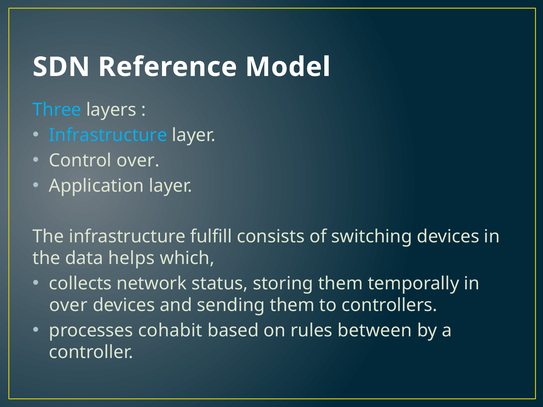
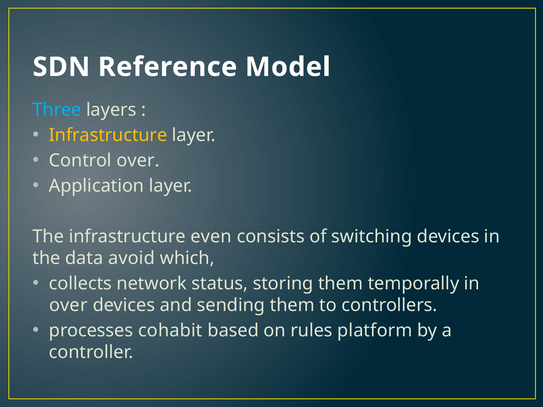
Infrastructure colour: light blue -> yellow (108, 135)
fulfill: fulfill -> even (211, 237)
helps: helps -> avoid (131, 258)
between: between -> platform (375, 331)
